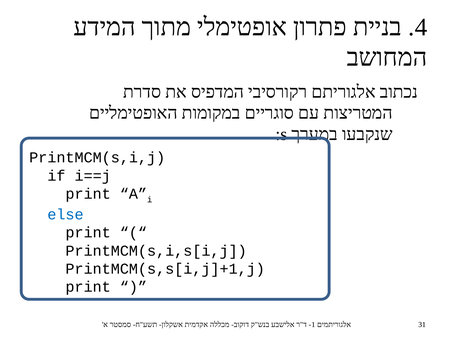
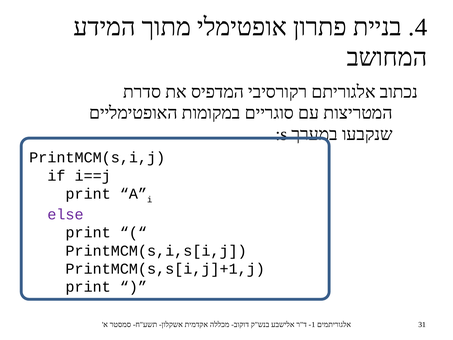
else colour: blue -> purple (65, 214)
